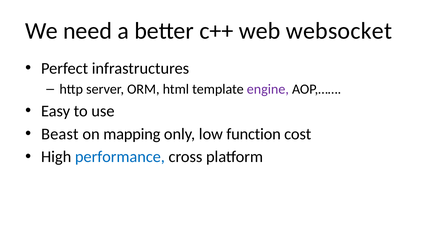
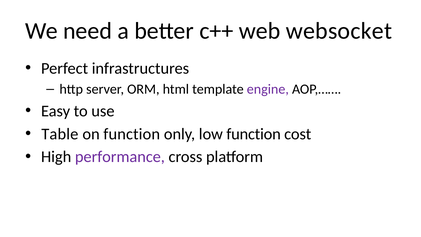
Beast: Beast -> Table (60, 134)
on mapping: mapping -> function (132, 134)
performance colour: blue -> purple (120, 157)
